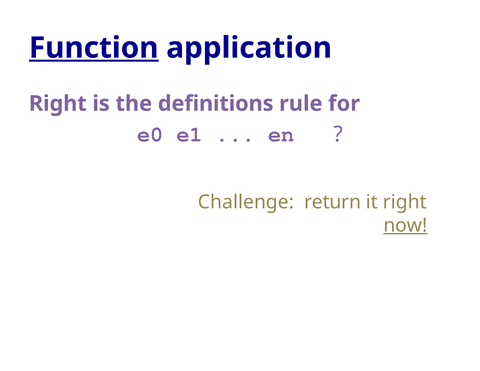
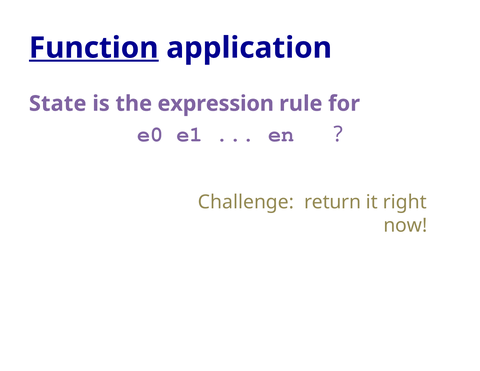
Right: Right -> State (58, 104)
definitions: definitions -> expression (216, 104)
now underline: present -> none (405, 225)
